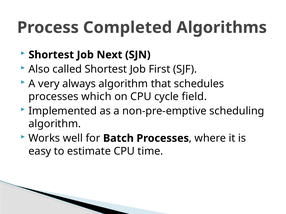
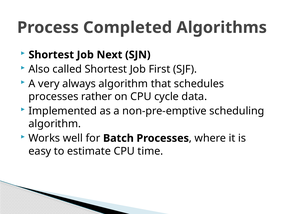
which: which -> rather (97, 97)
field: field -> data (194, 97)
